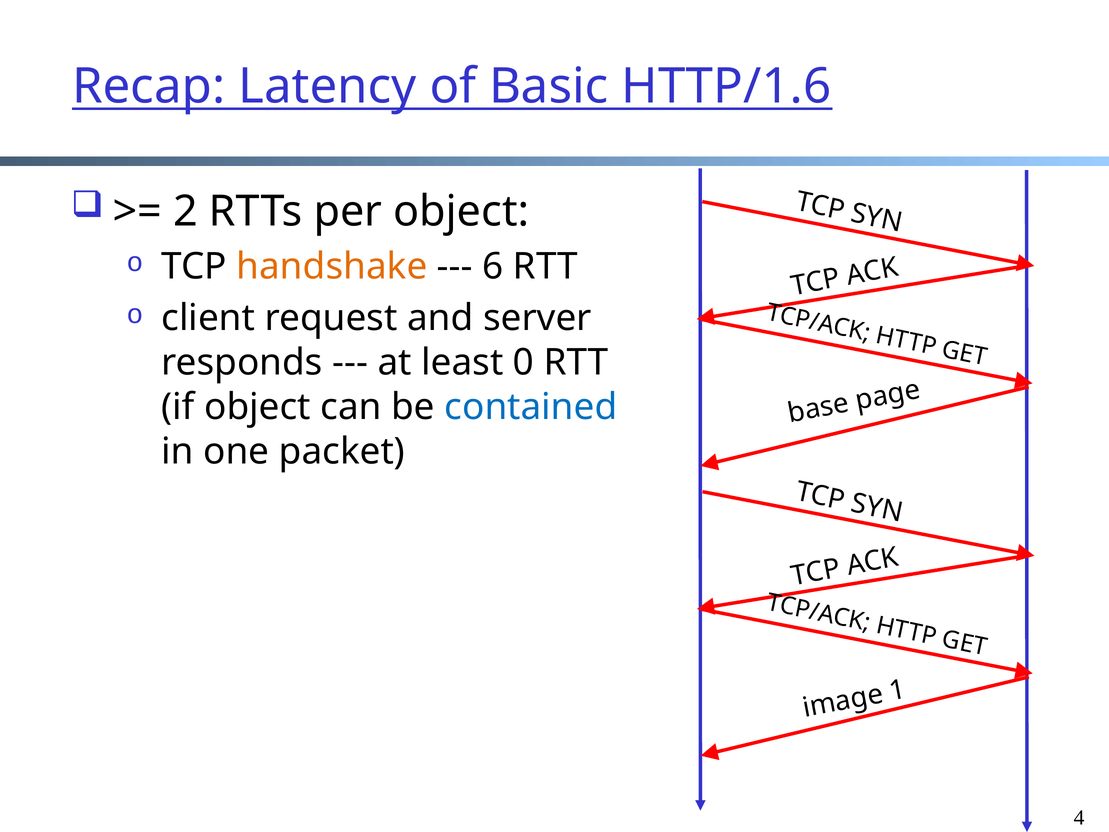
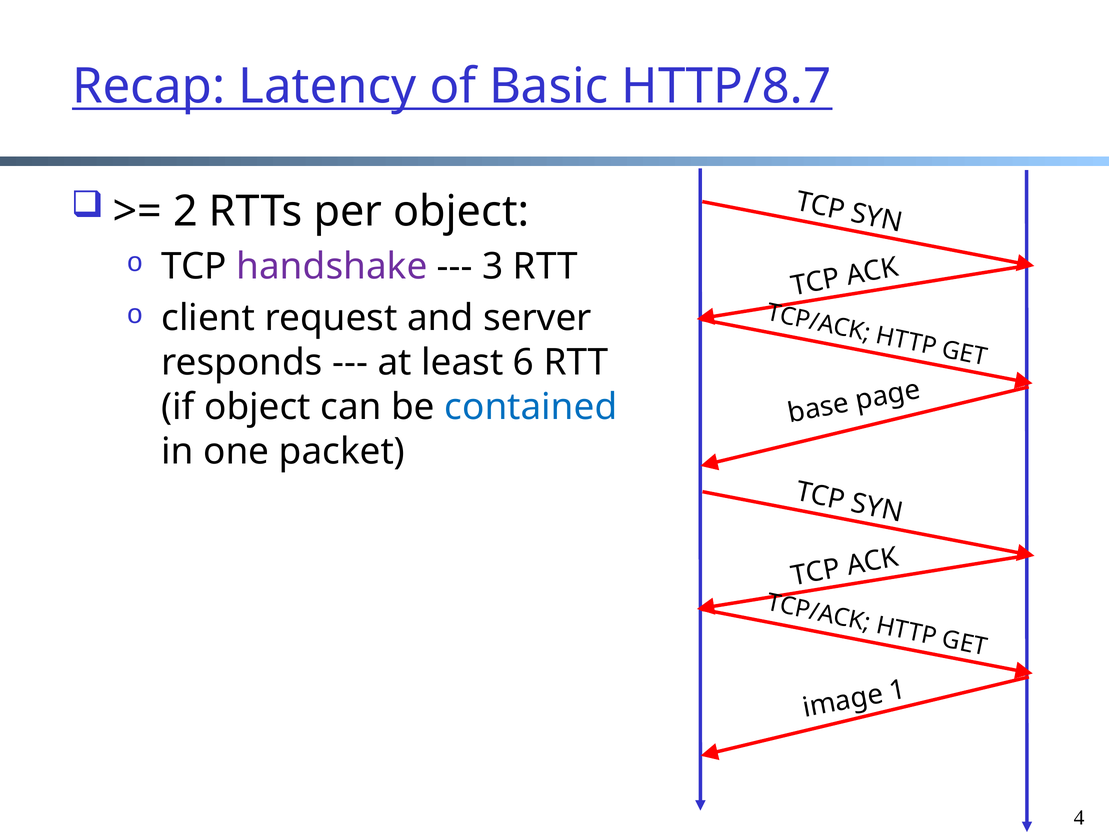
HTTP/1.6: HTTP/1.6 -> HTTP/8.7 (726, 86)
handshake colour: orange -> purple (332, 266)
6: 6 -> 3 (493, 266)
0: 0 -> 6 (524, 363)
